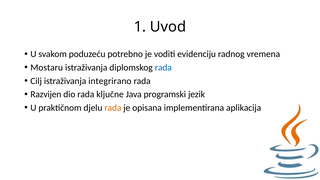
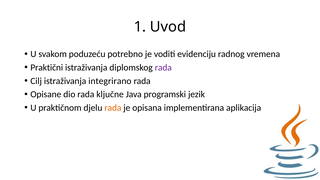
Mostaru: Mostaru -> Praktični (47, 68)
rada colour: blue -> purple (163, 68)
Razvijen: Razvijen -> Opisane (46, 94)
